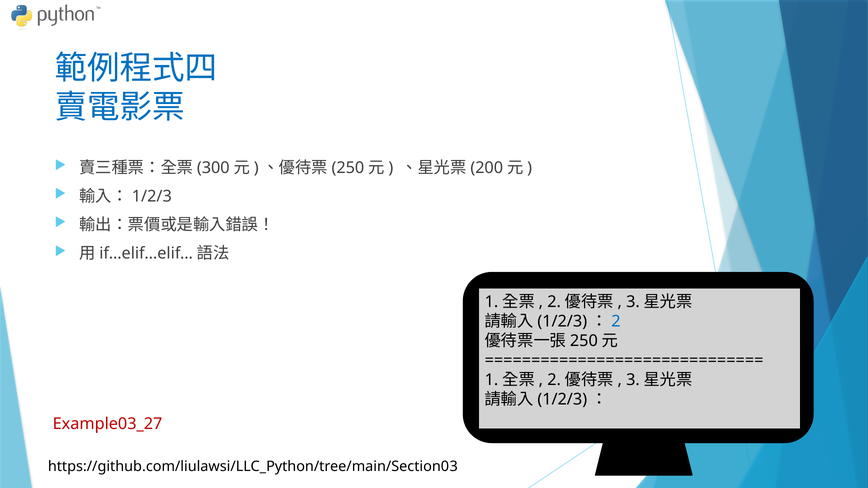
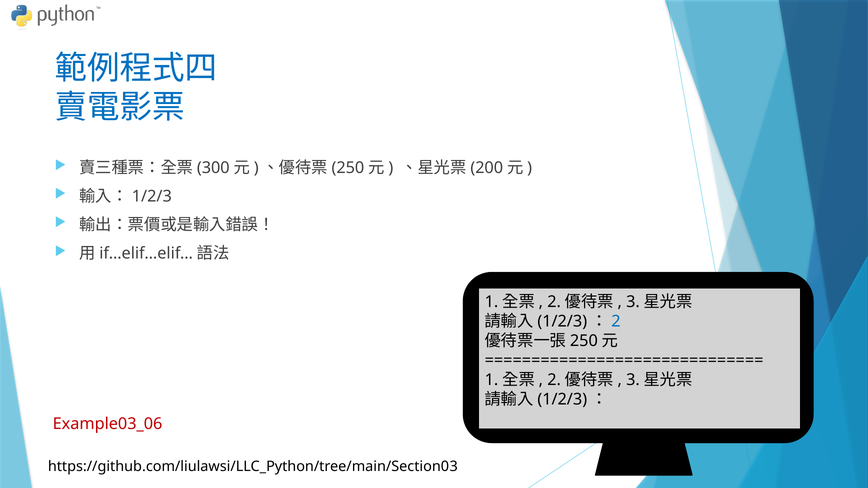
Example03_27: Example03_27 -> Example03_06 (108, 424)
